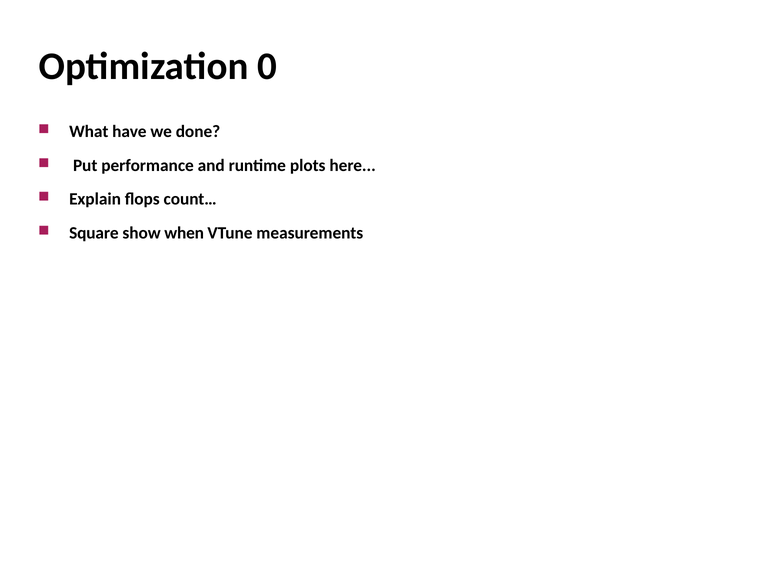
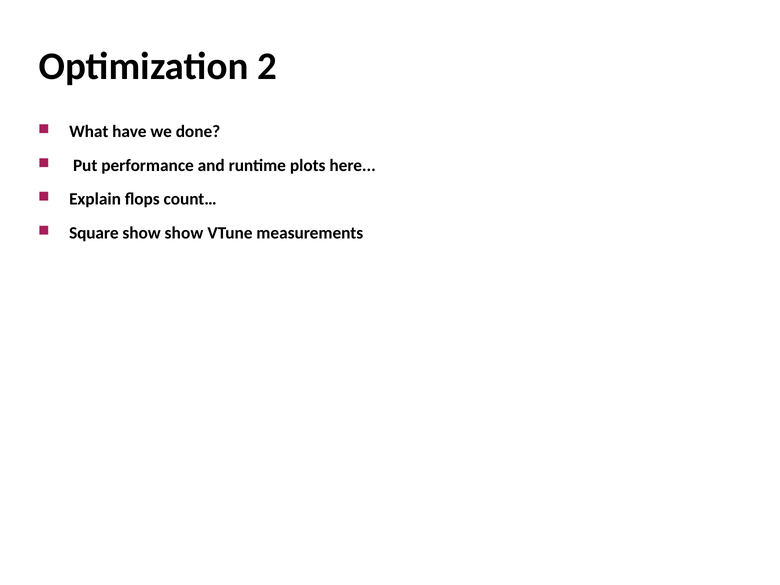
0: 0 -> 2 (267, 66)
show when: when -> show (184, 233)
